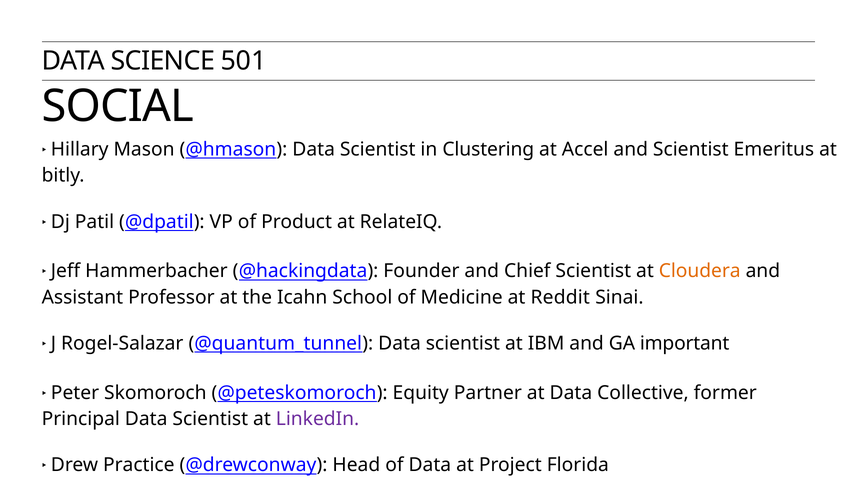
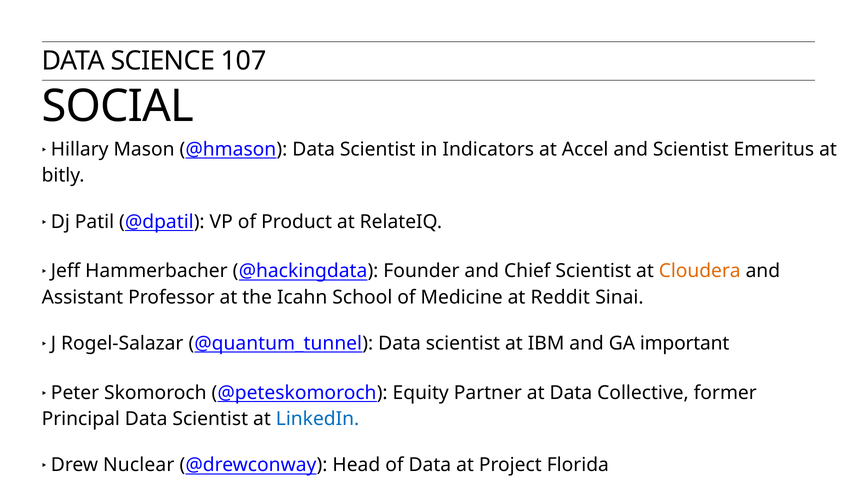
501: 501 -> 107 (244, 61)
Clustering: Clustering -> Indicators (488, 149)
LinkedIn colour: purple -> blue (318, 419)
Practice: Practice -> Nuclear (139, 465)
